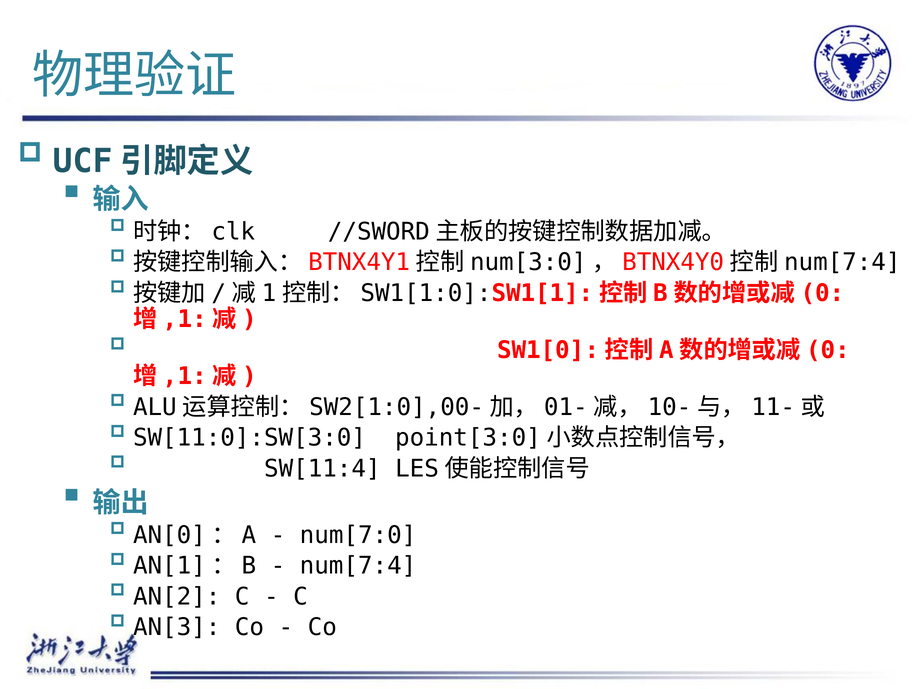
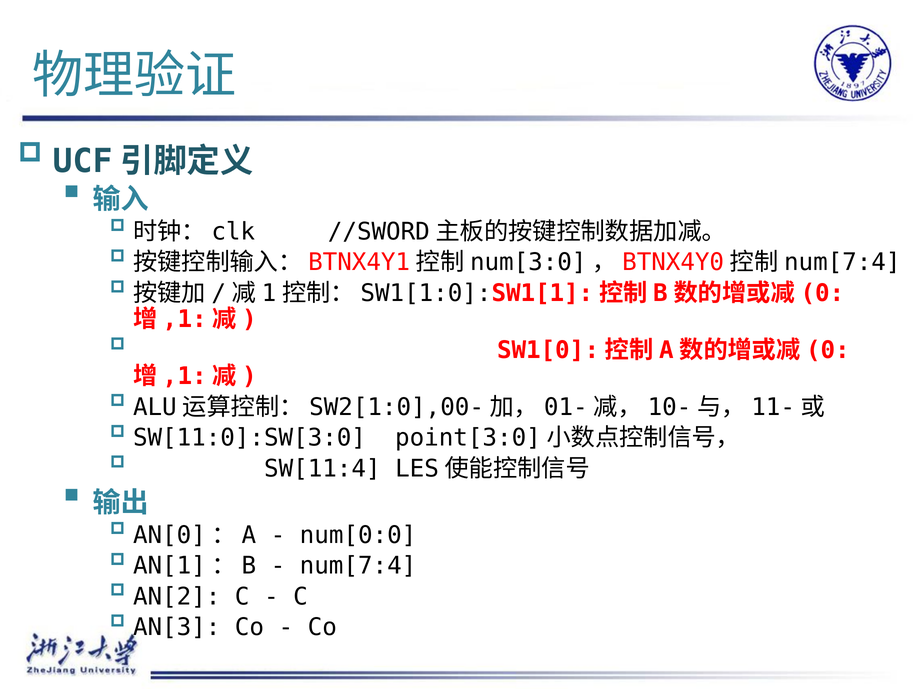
num[7:0: num[7:0 -> num[0:0 (358, 535)
